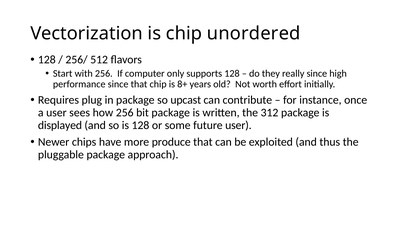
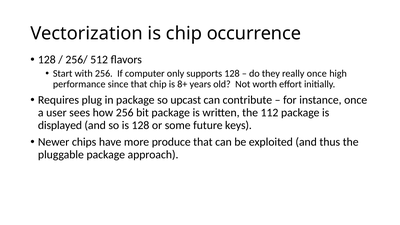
unordered: unordered -> occurrence (254, 34)
really since: since -> once (317, 73)
312: 312 -> 112 (270, 113)
future user: user -> keys (238, 125)
